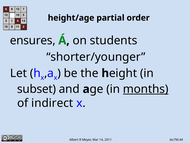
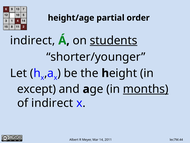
ensures: ensures -> indirect (33, 40)
students underline: none -> present (114, 40)
subset: subset -> except (37, 89)
